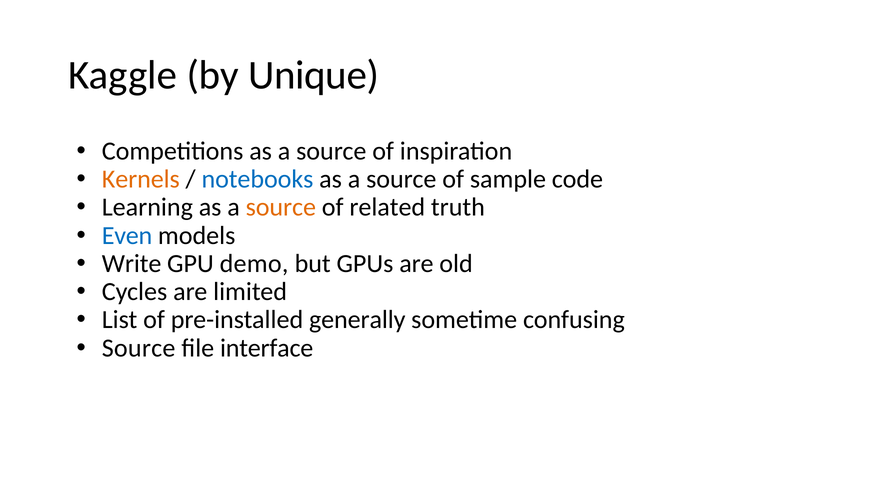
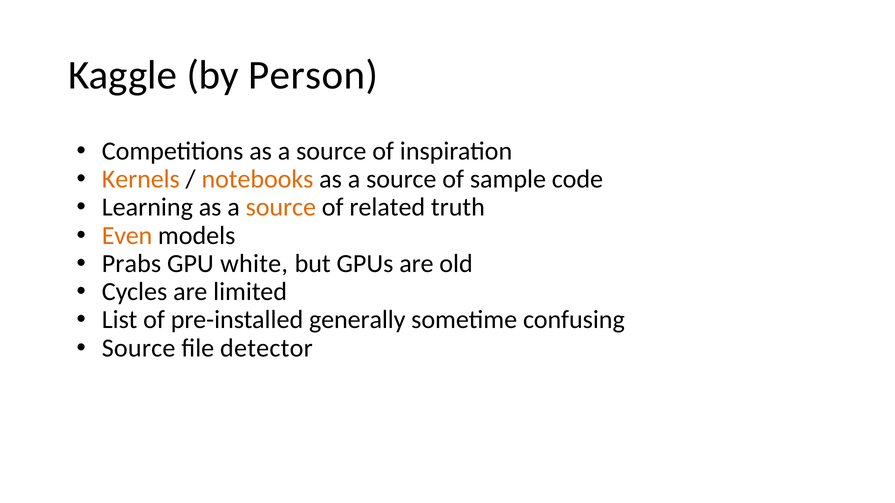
Unique: Unique -> Person (313, 75)
notebooks colour: blue -> orange (257, 179)
Even colour: blue -> orange (127, 236)
Write: Write -> Prabs (131, 264)
demo: demo -> white (254, 264)
interface: interface -> detector (266, 348)
